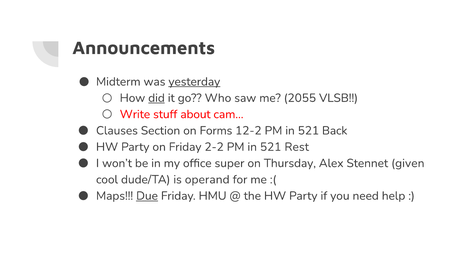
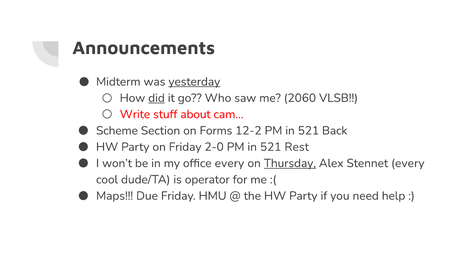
2055: 2055 -> 2060 (300, 98)
Clauses: Clauses -> Scheme (117, 131)
2-2: 2-2 -> 2-0 (214, 147)
office super: super -> every (229, 164)
Thursday underline: none -> present (290, 164)
Stennet given: given -> every (408, 164)
operand: operand -> operator (207, 180)
Due underline: present -> none (147, 196)
